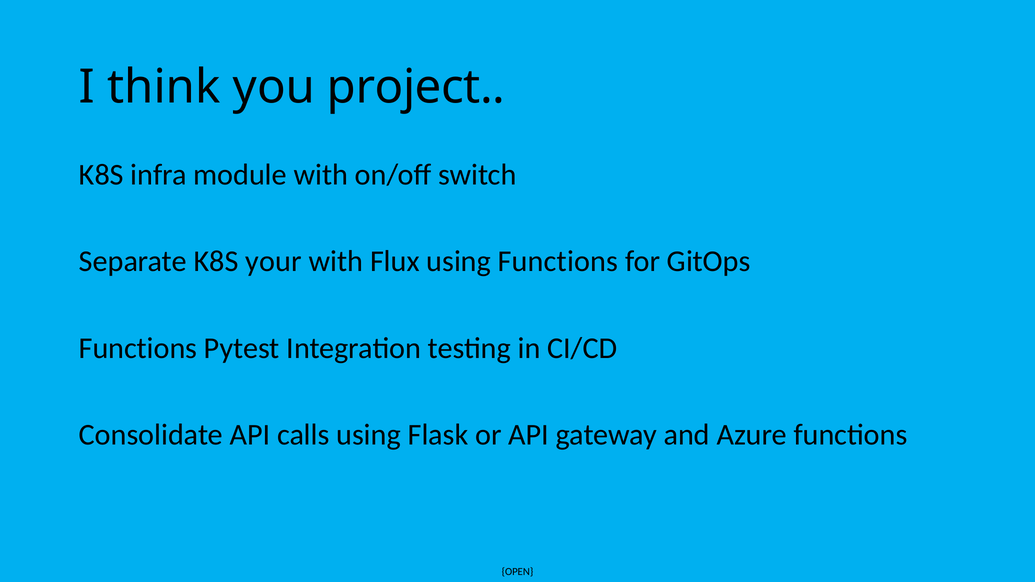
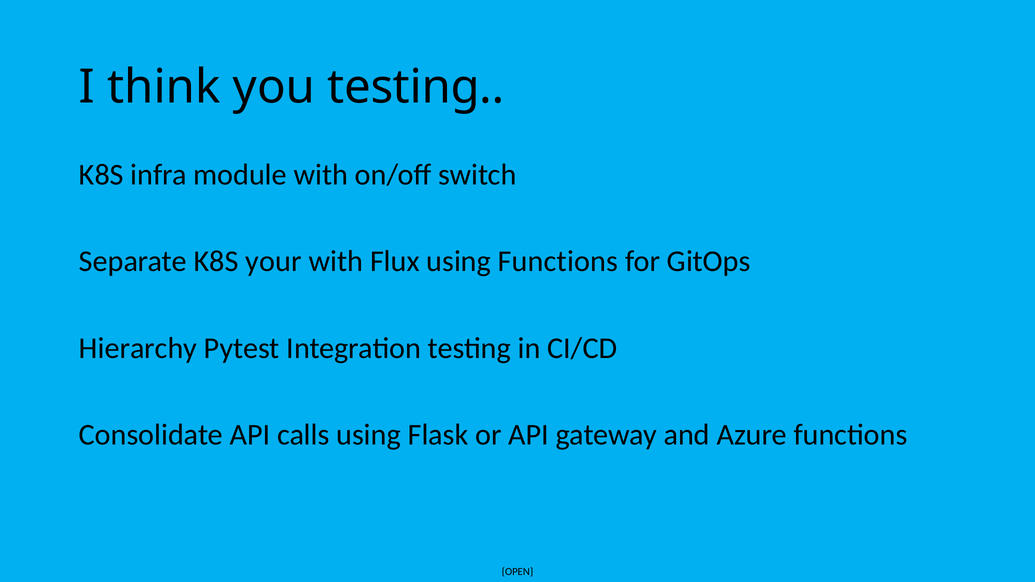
you project: project -> testing (416, 87)
Functions: Functions -> Hierarchy (138, 348)
